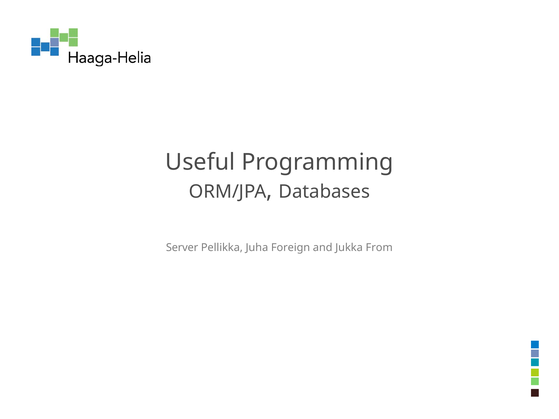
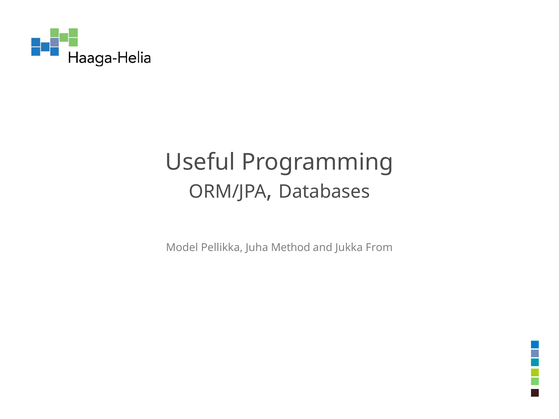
Server: Server -> Model (182, 248)
Foreign: Foreign -> Method (291, 248)
